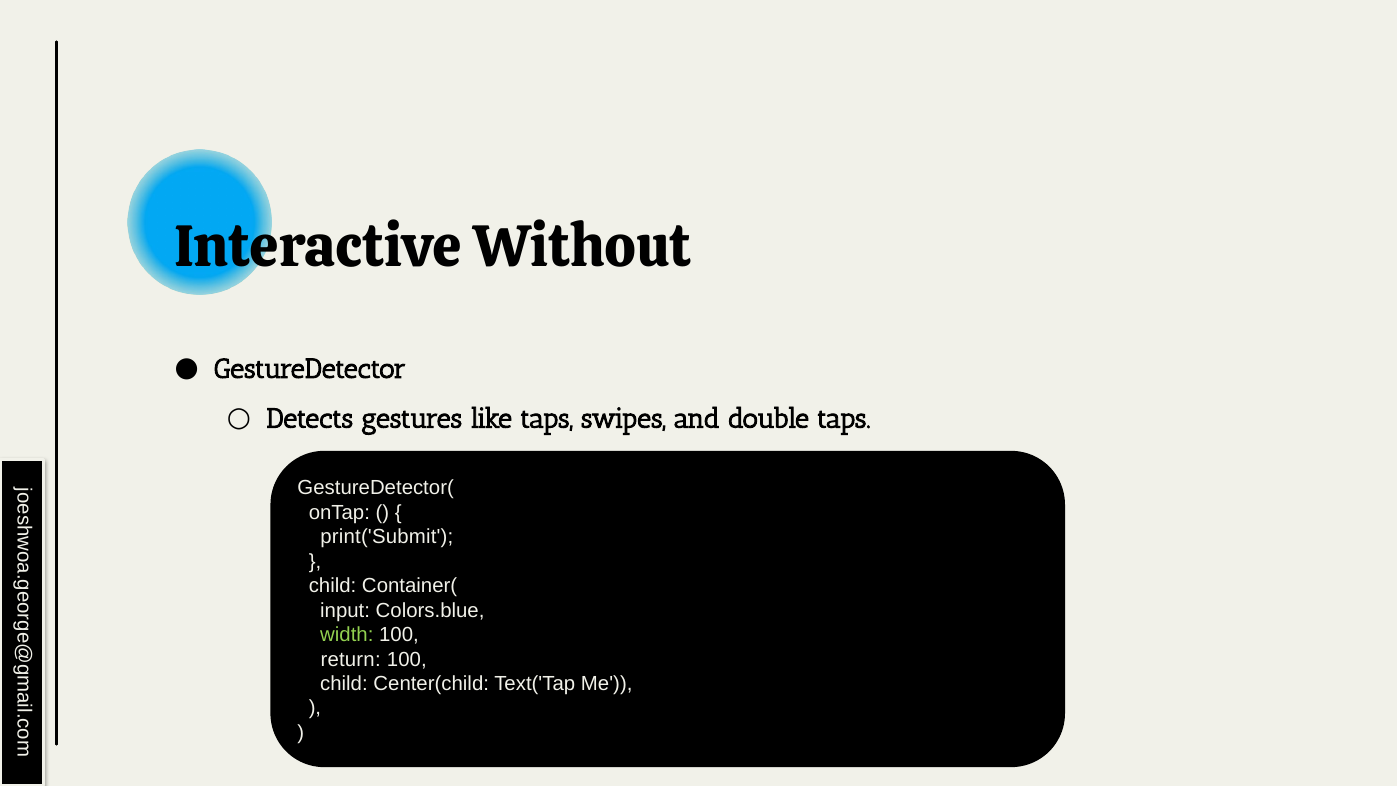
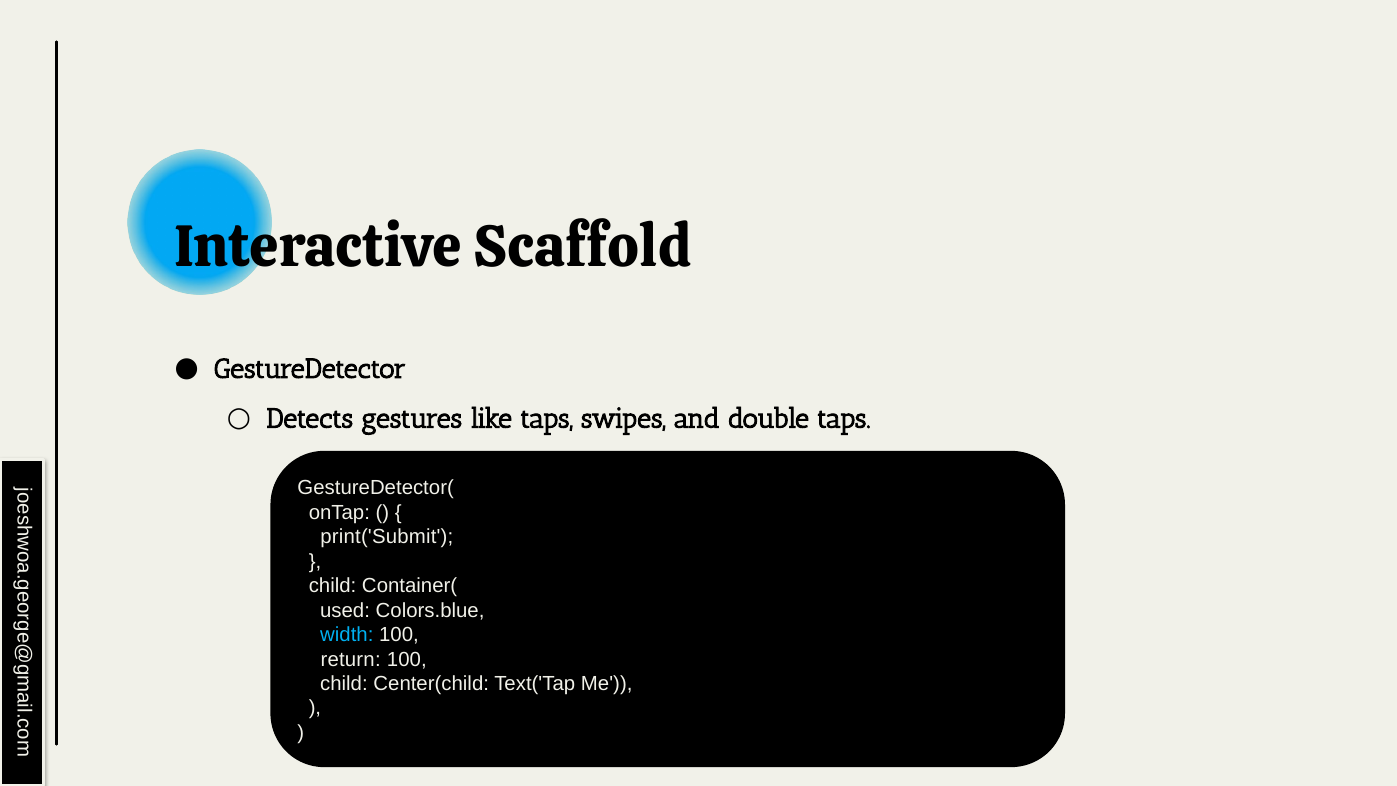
Without: Without -> Scaffold (582, 247)
input: input -> used (345, 610)
width colour: light green -> light blue (347, 635)
